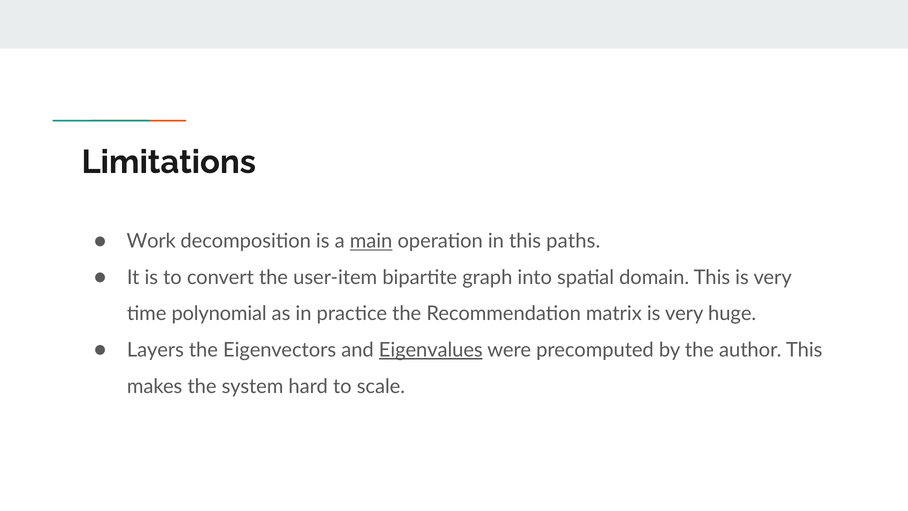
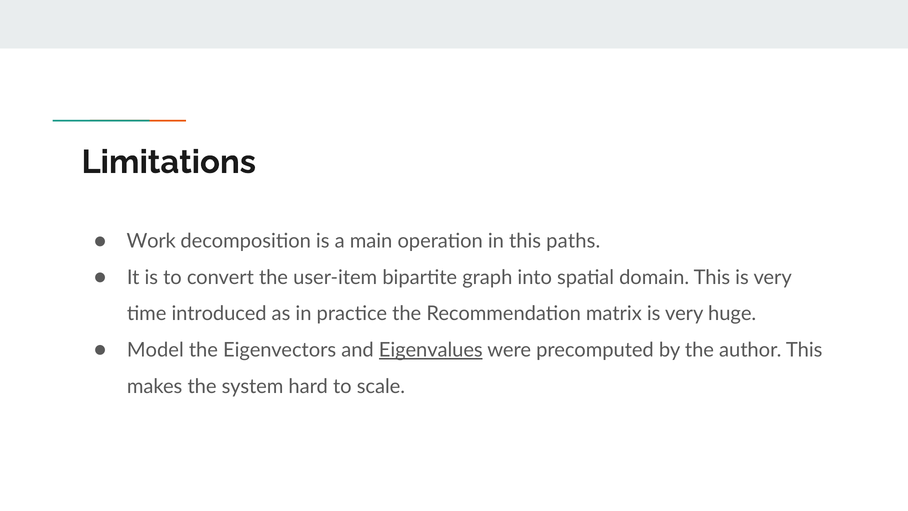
main underline: present -> none (371, 241)
polynomial: polynomial -> introduced (219, 314)
Layers: Layers -> Model (155, 350)
